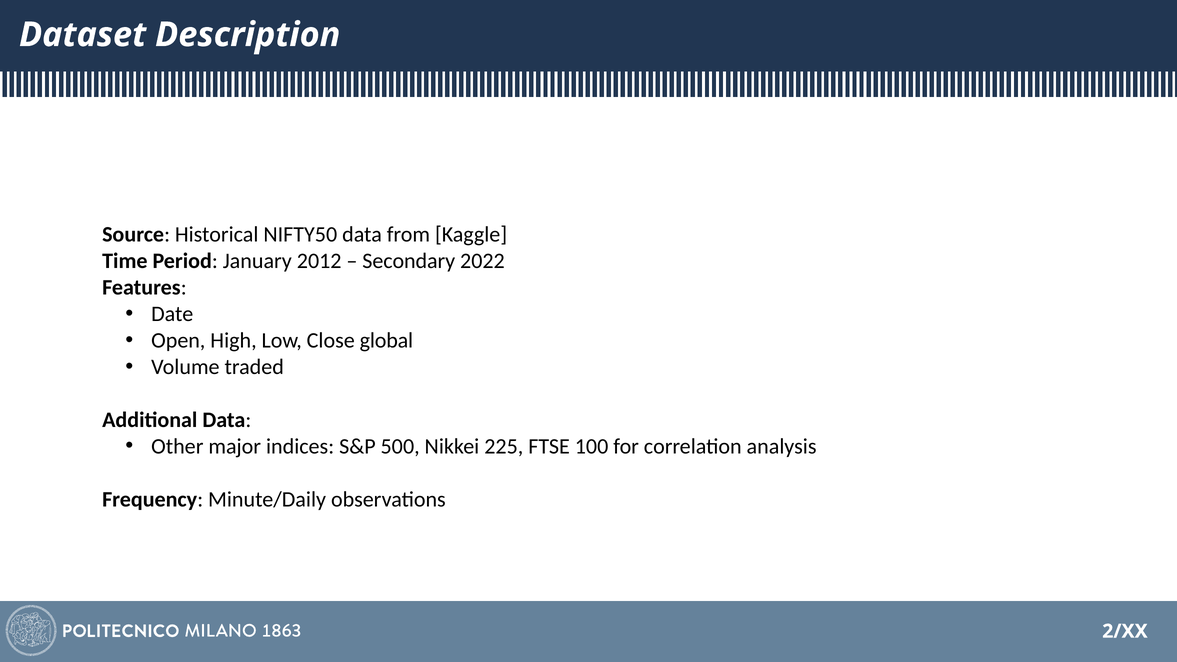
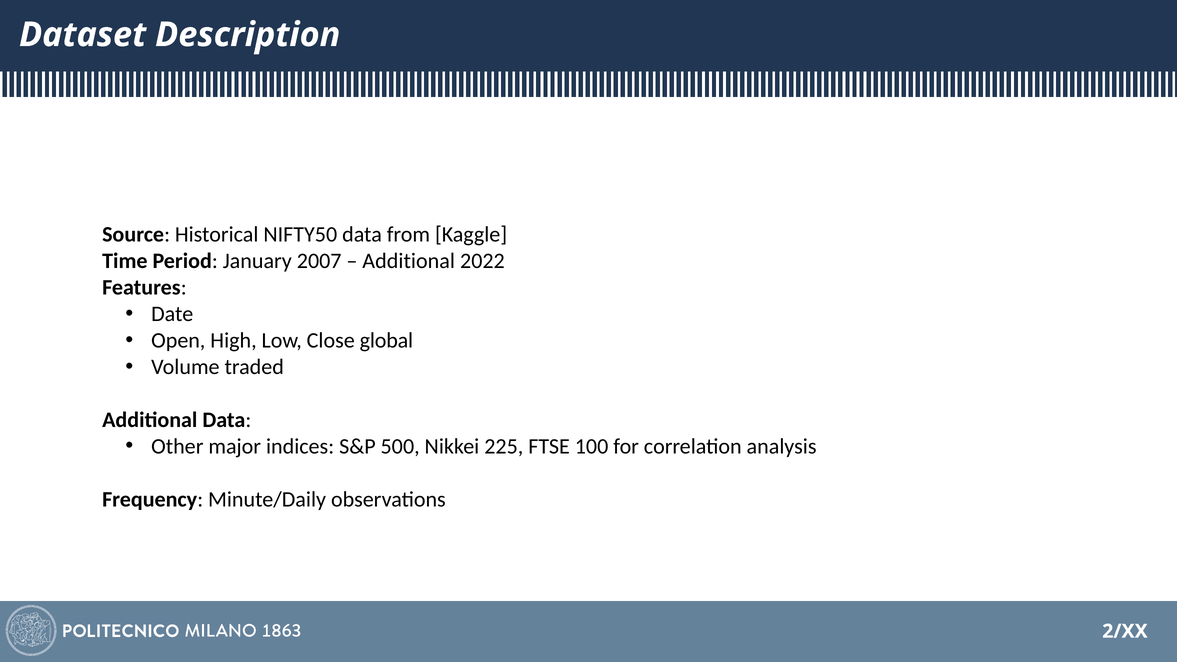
2012: 2012 -> 2007 (319, 261)
Secondary: Secondary -> Additional (409, 261)
